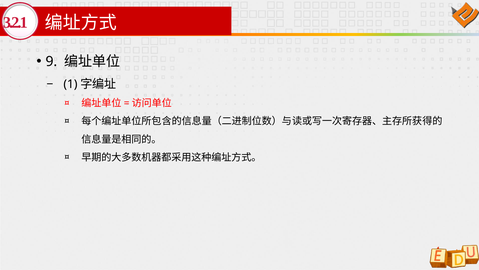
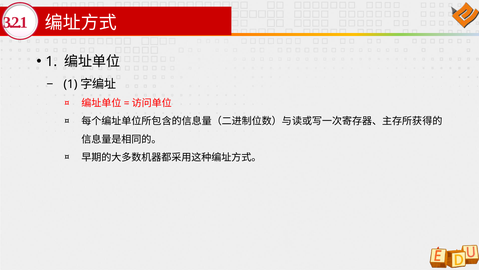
9: 9 -> 1 (51, 61)
